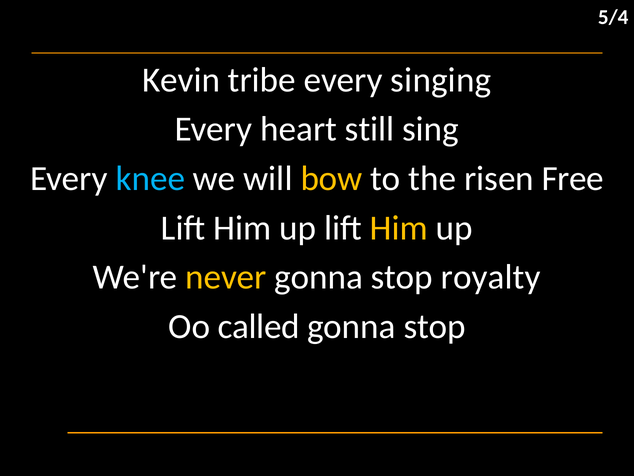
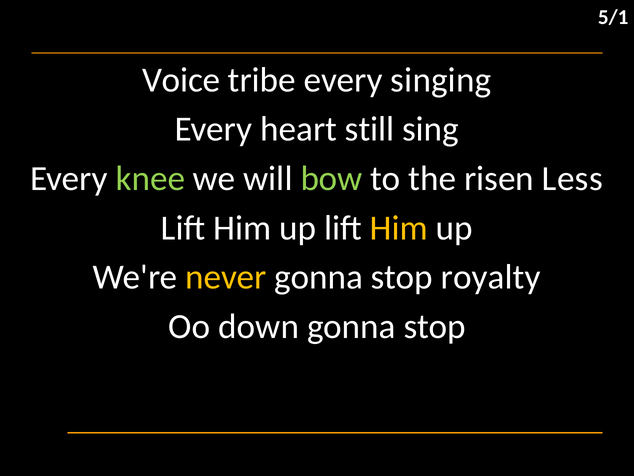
5/4: 5/4 -> 5/1 (613, 17)
Kevin: Kevin -> Voice (181, 80)
knee colour: light blue -> light green (150, 178)
bow colour: yellow -> light green (332, 178)
Free: Free -> Less (572, 178)
called: called -> down (259, 326)
